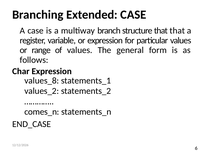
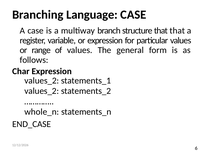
Extended: Extended -> Language (92, 15)
values_8: values_8 -> values_2 (42, 81)
comes_n: comes_n -> whole_n (42, 112)
